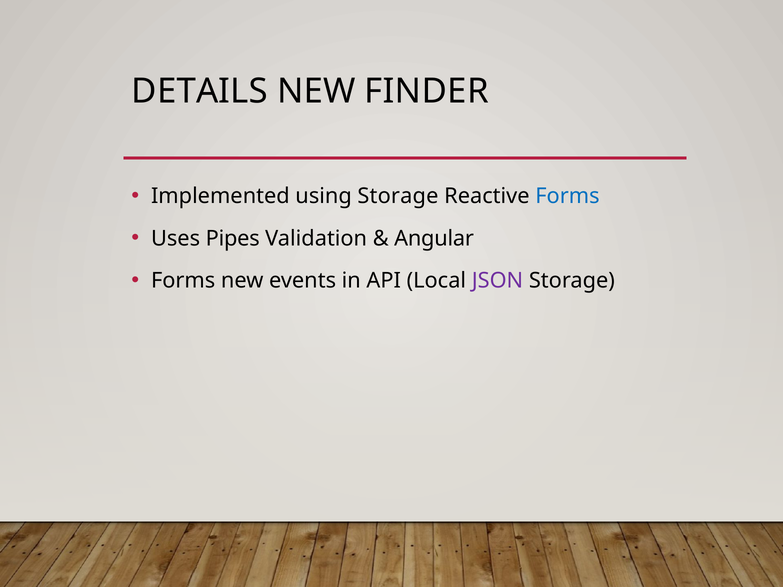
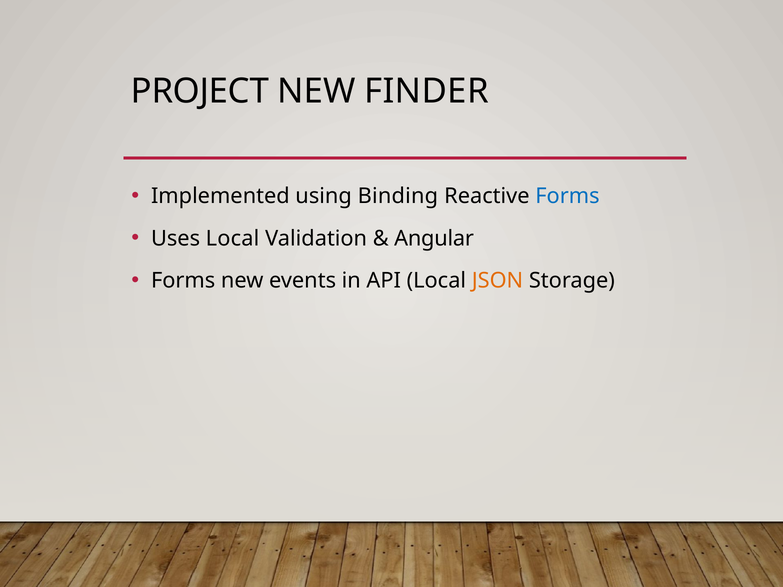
DETAILS: DETAILS -> PROJECT (200, 91)
using Storage: Storage -> Binding (398, 196)
Uses Pipes: Pipes -> Local (233, 239)
JSON colour: purple -> orange (497, 281)
